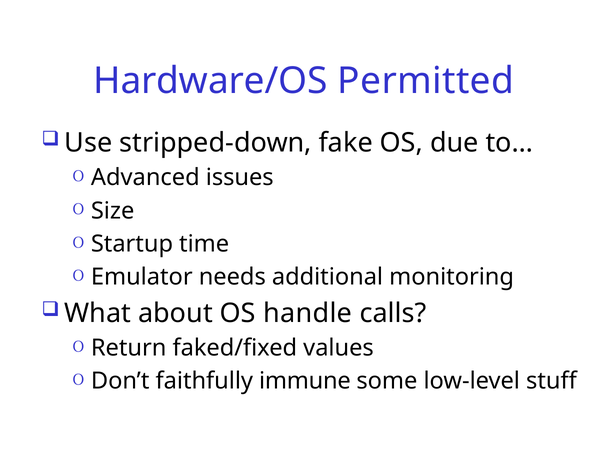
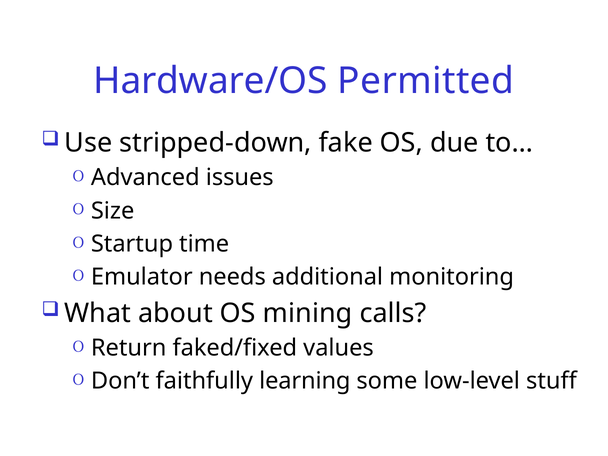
handle: handle -> mining (308, 313)
immune: immune -> learning (305, 381)
